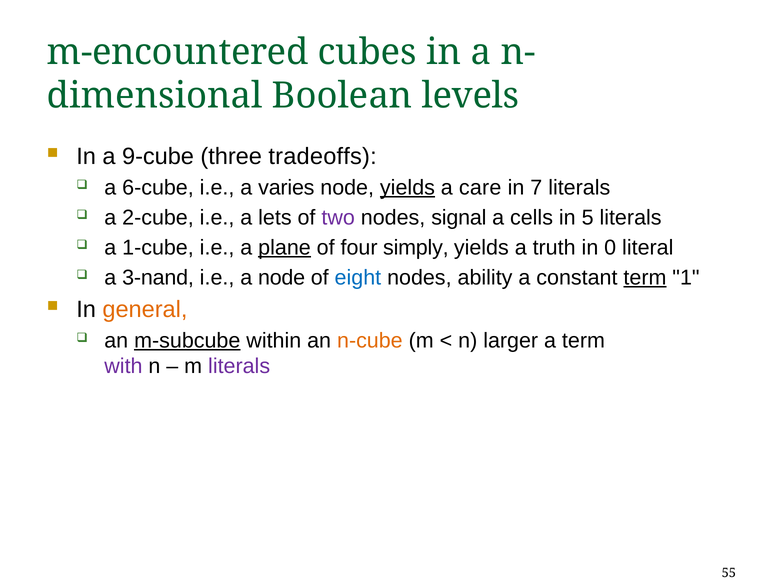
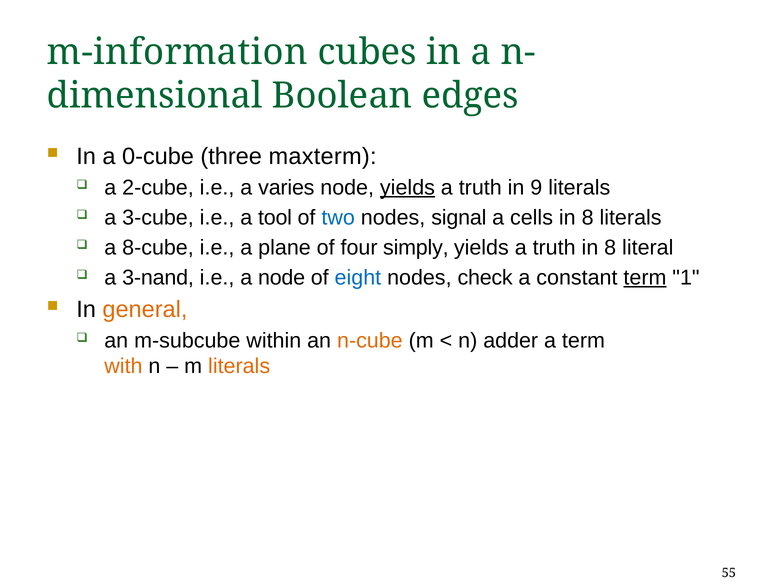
m-encountered: m-encountered -> m-information (177, 52)
levels: levels -> edges (470, 96)
9-cube: 9-cube -> 0-cube (158, 157)
tradeoffs: tradeoffs -> maxterm (323, 157)
6-cube: 6-cube -> 2-cube (158, 188)
care: care -> truth (480, 188)
7: 7 -> 9 (536, 188)
2-cube: 2-cube -> 3-cube (158, 218)
lets: lets -> tool (275, 218)
two colour: purple -> blue (338, 218)
5: 5 -> 8 (588, 218)
1-cube: 1-cube -> 8-cube (158, 248)
plane underline: present -> none (284, 248)
0: 0 -> 8 (610, 248)
ability: ability -> check (485, 278)
m-subcube underline: present -> none (187, 341)
larger: larger -> adder (511, 341)
with colour: purple -> orange (123, 367)
literals colour: purple -> orange (239, 367)
